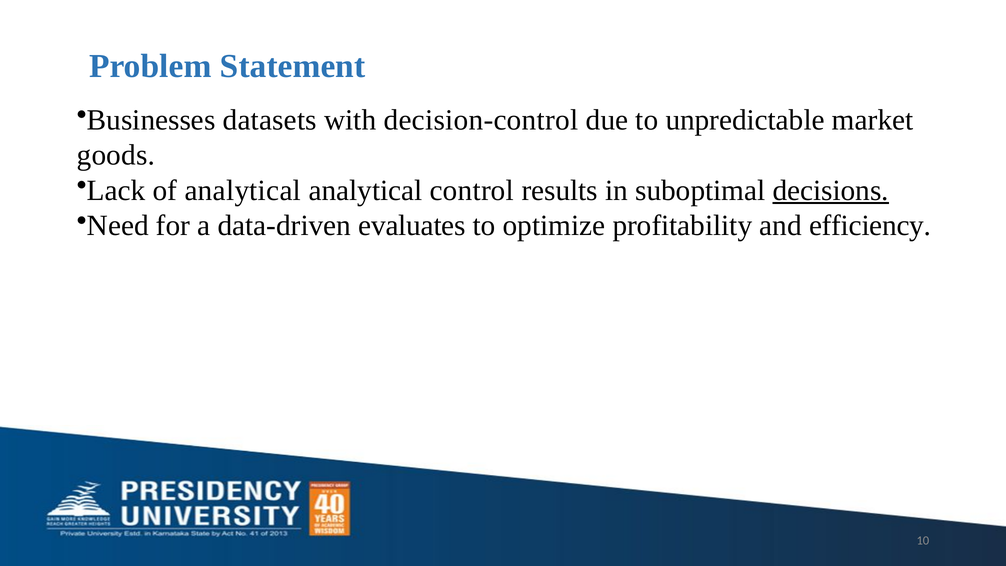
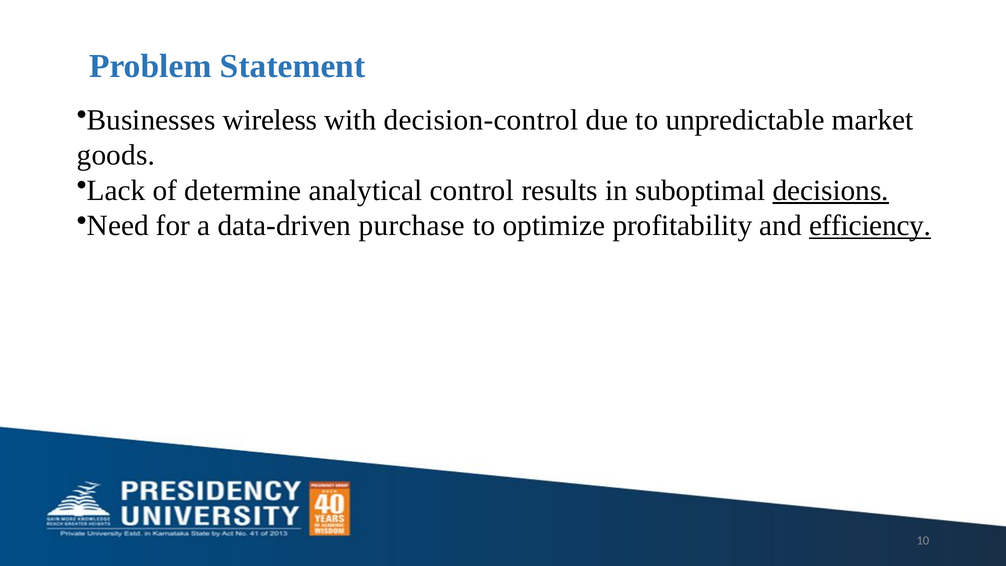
datasets: datasets -> wireless (270, 120)
of analytical: analytical -> determine (243, 190)
evaluates: evaluates -> purchase (412, 226)
efficiency underline: none -> present (870, 226)
